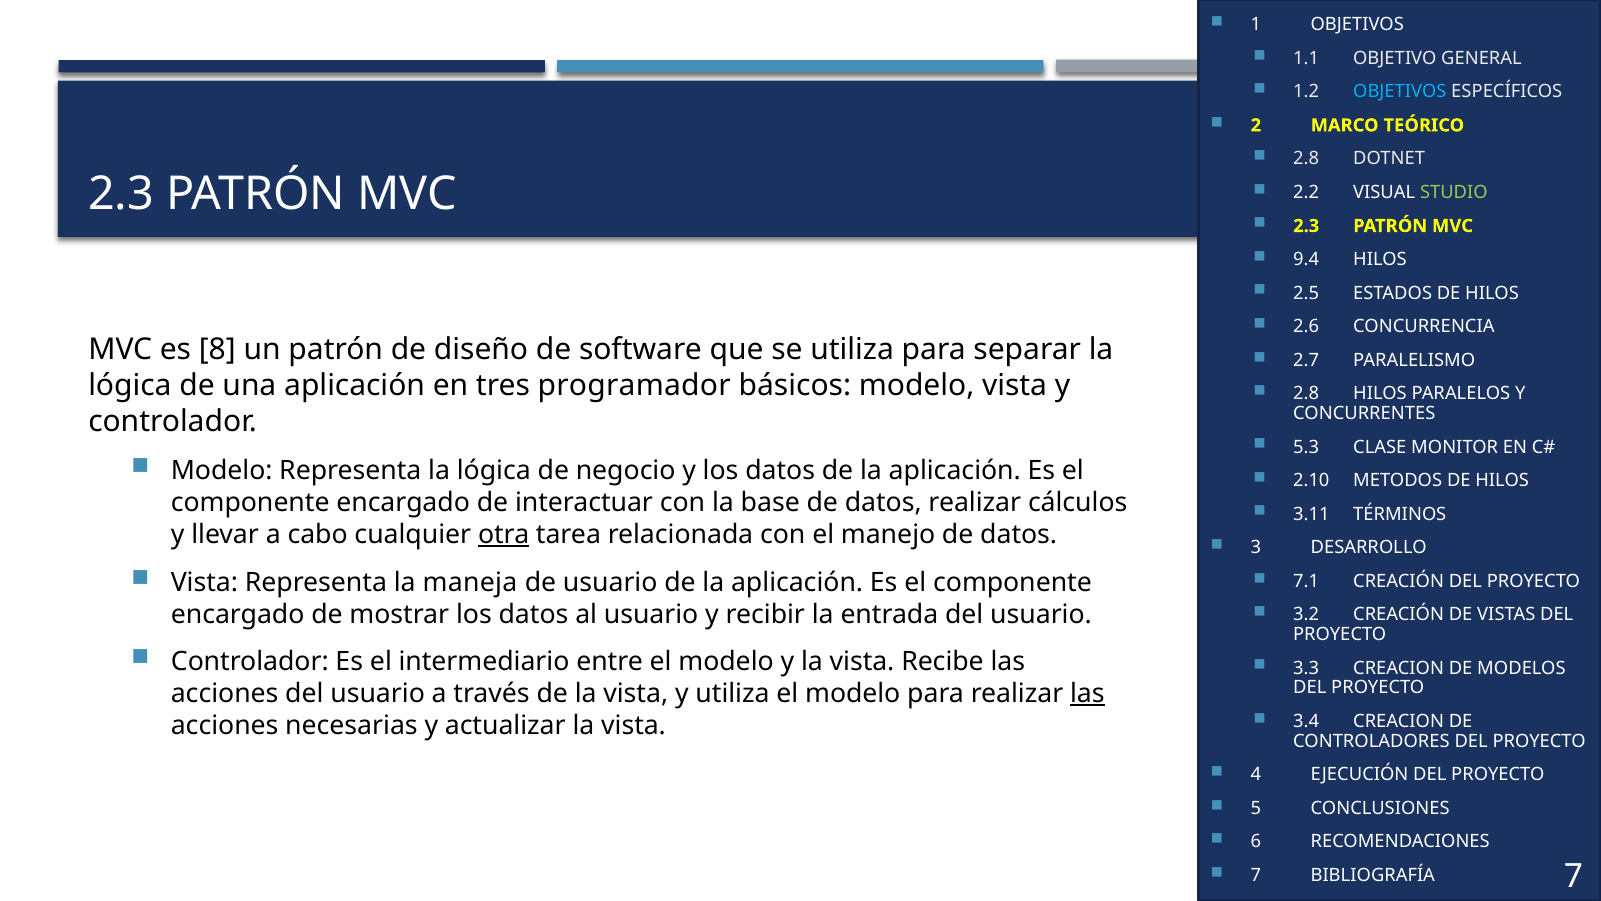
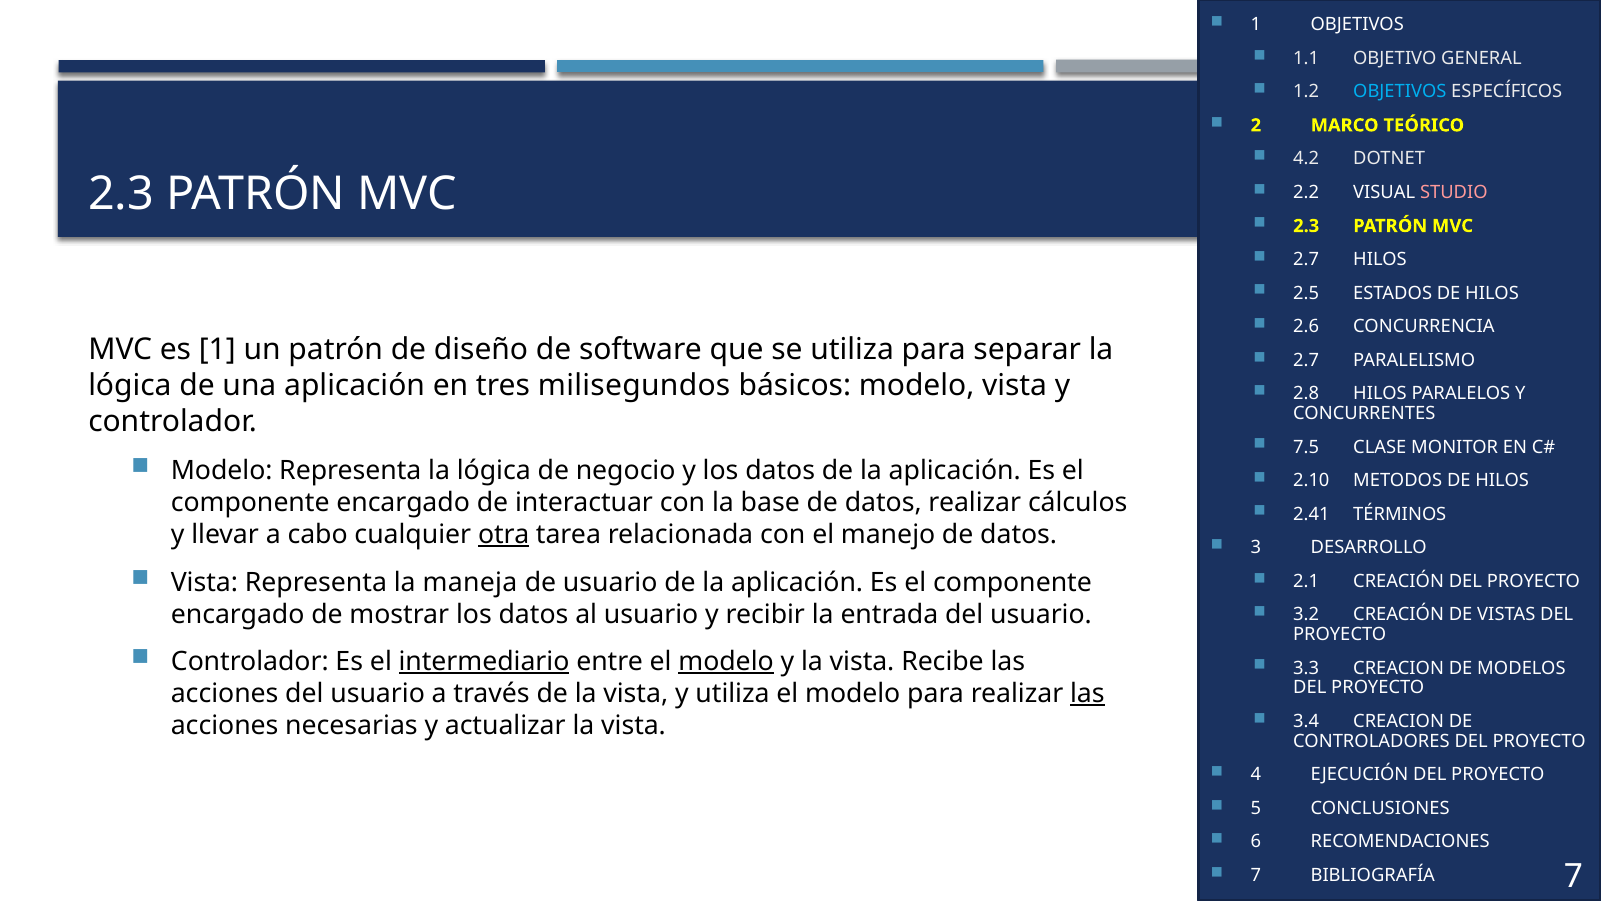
2.8: 2.8 -> 4.2 (1306, 159)
STUDIO colour: light green -> pink (1454, 192)
9.4: 9.4 -> 2.7 (1306, 259)
es 8: 8 -> 1 (217, 349)
programador: programador -> milisegundos (634, 385)
5.3: 5.3 -> 7.5 (1306, 447)
3.11: 3.11 -> 2.41 (1311, 514)
7.1: 7.1 -> 2.1 (1306, 581)
intermediario underline: none -> present (484, 661)
modelo underline: none -> present (726, 661)
